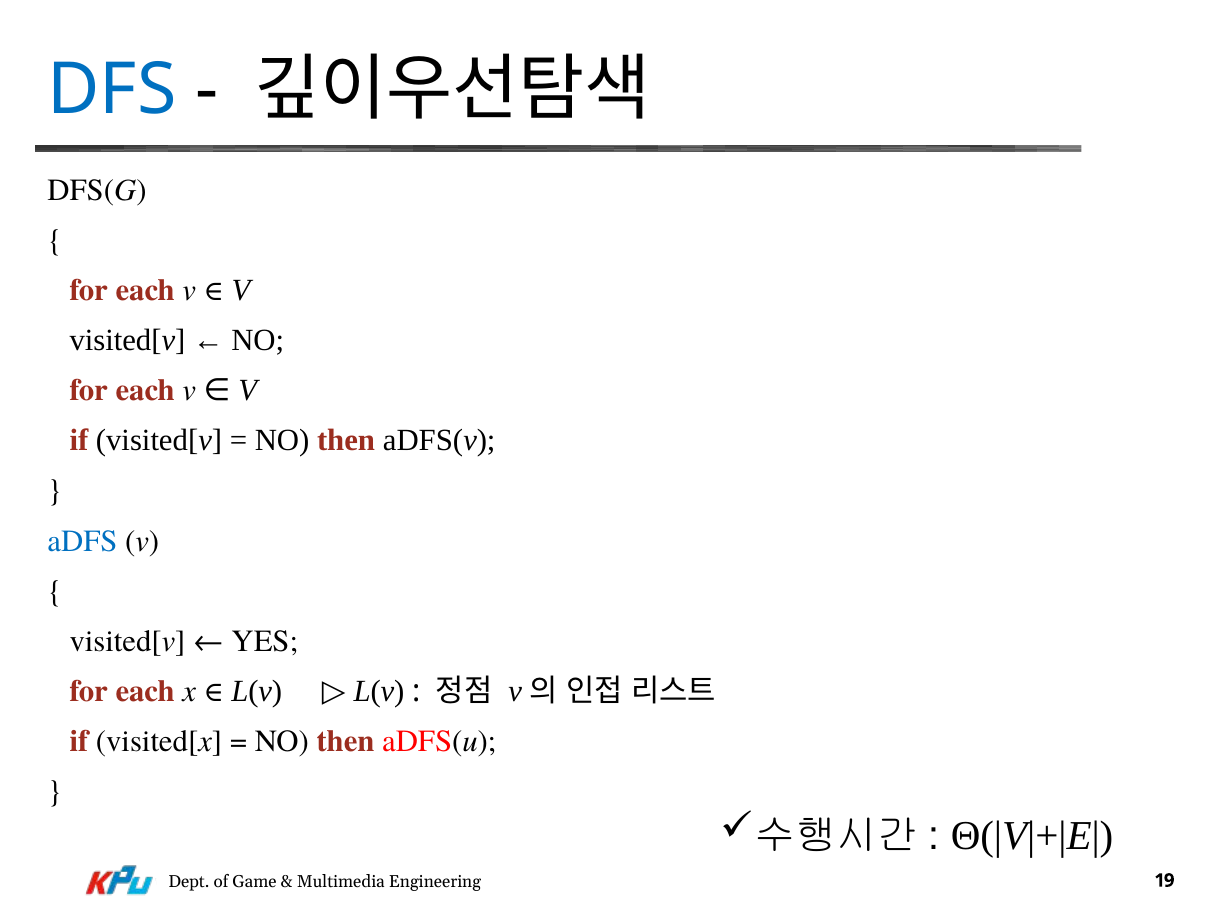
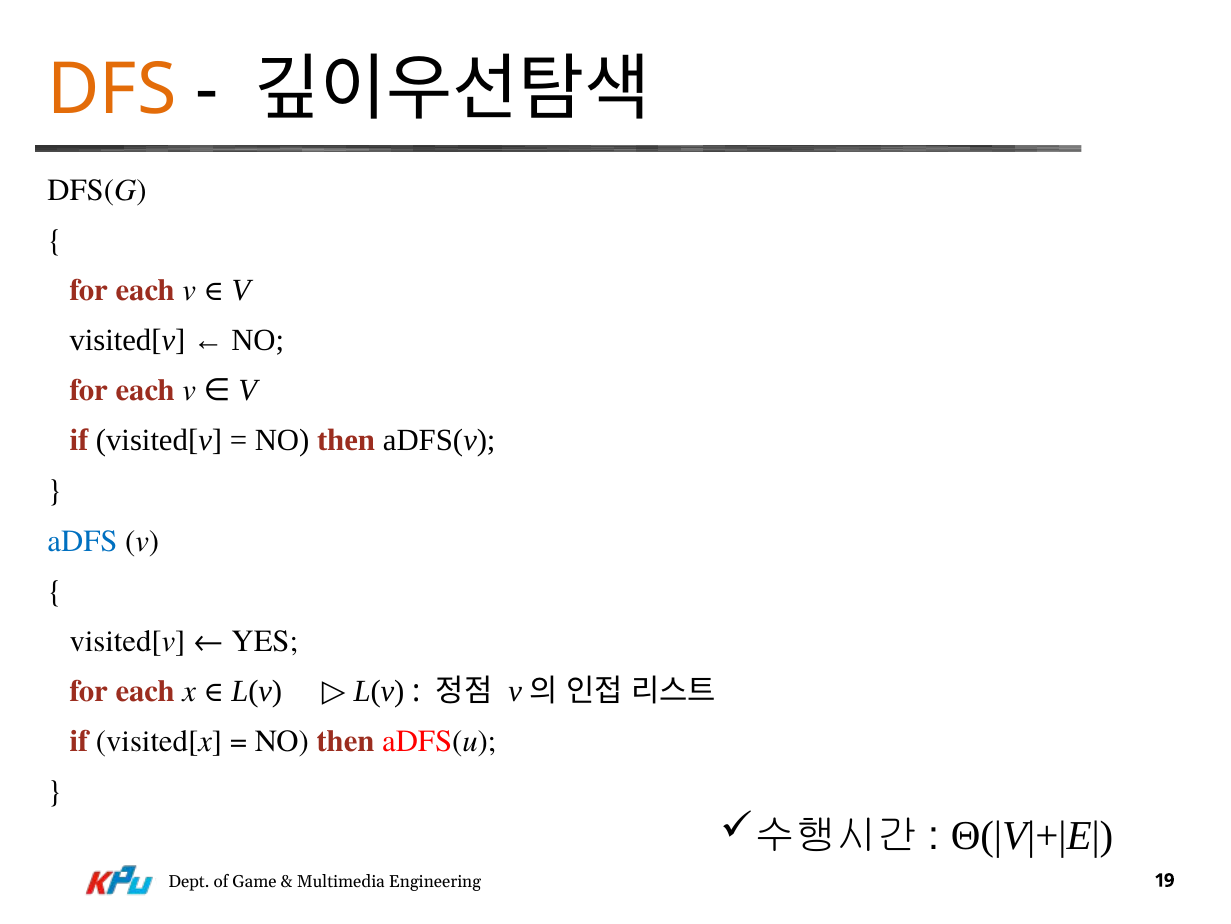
DFS colour: blue -> orange (112, 90)
